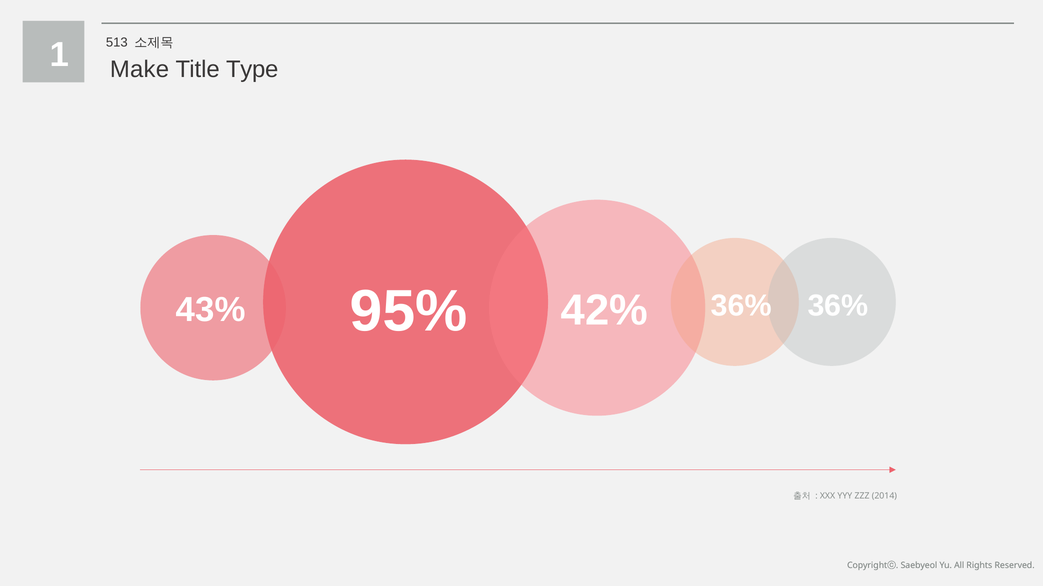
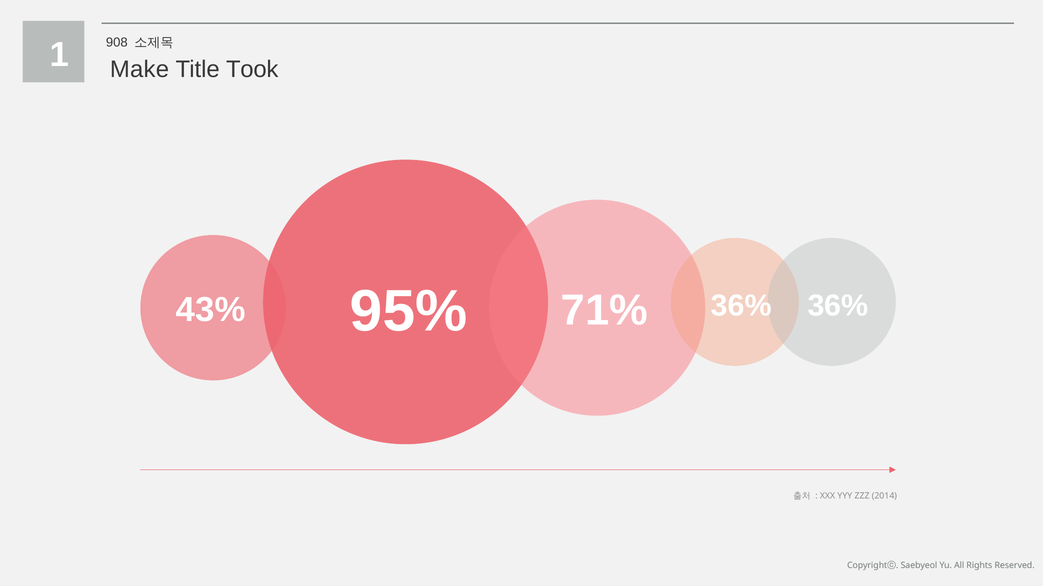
513: 513 -> 908 (117, 43)
Type: Type -> Took (252, 70)
42%: 42% -> 71% (604, 311)
